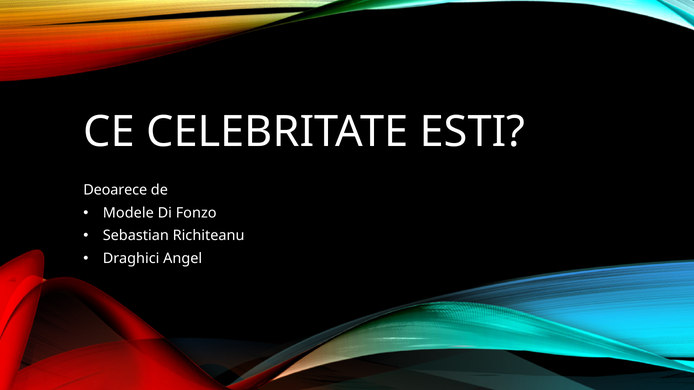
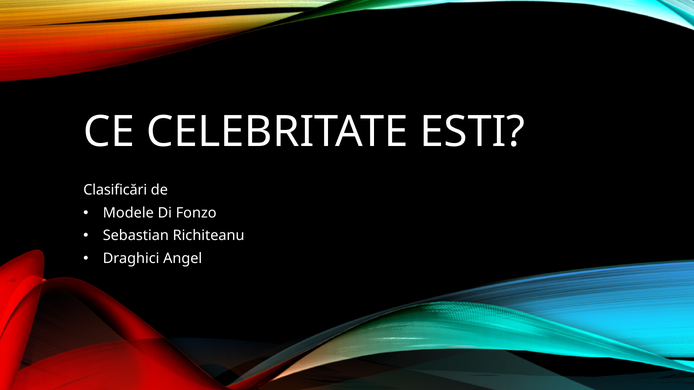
Deoarece: Deoarece -> Clasificări (115, 190)
